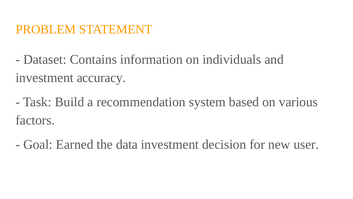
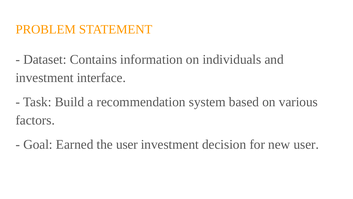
accuracy: accuracy -> interface (101, 78)
the data: data -> user (127, 144)
